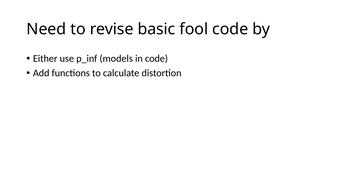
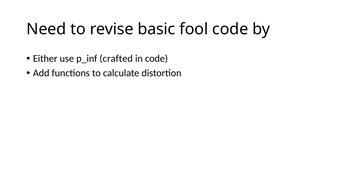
models: models -> crafted (116, 59)
